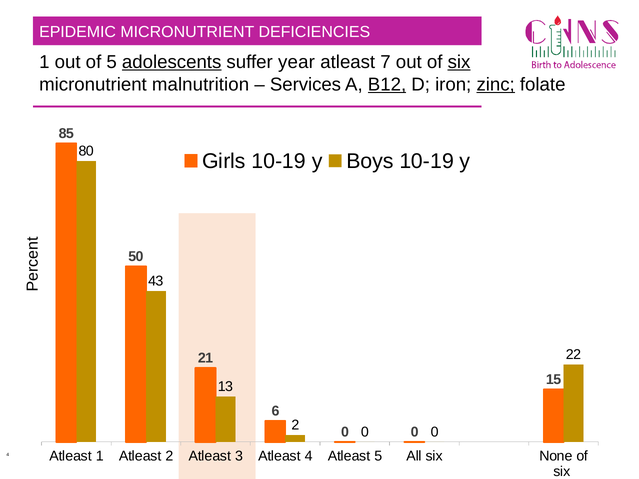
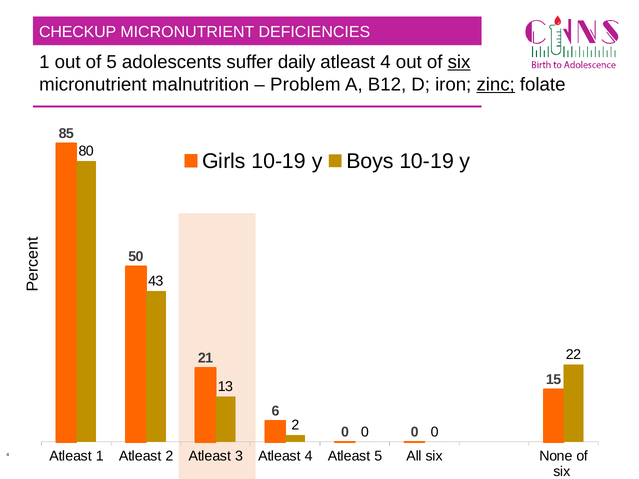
EPIDEMIC: EPIDEMIC -> CHECKUP (78, 32)
adolescents underline: present -> none (172, 62)
year: year -> daily (297, 62)
7: 7 -> 4 (386, 62)
Services: Services -> Problem (305, 85)
B12 underline: present -> none (387, 85)
